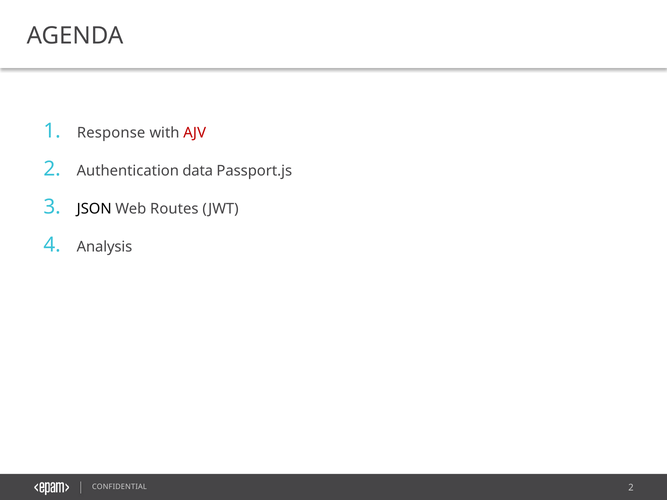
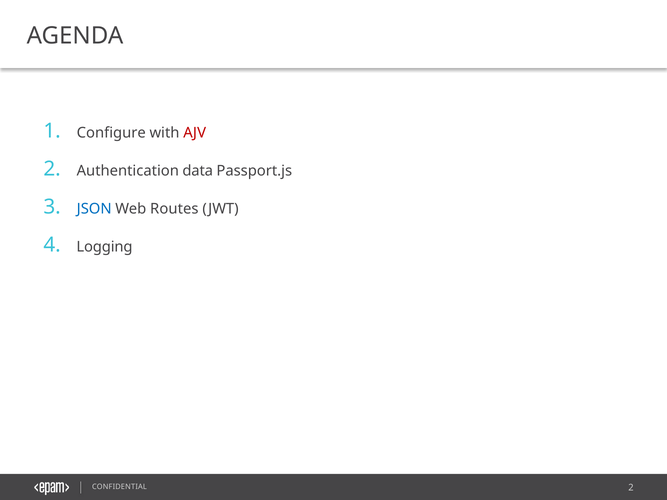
Response: Response -> Configure (111, 133)
JSON colour: black -> blue (94, 209)
Analysis: Analysis -> Logging (105, 247)
